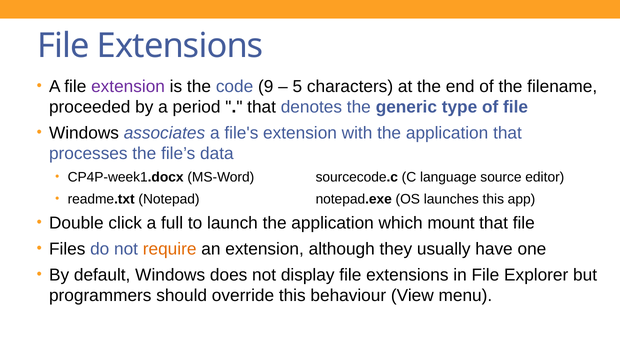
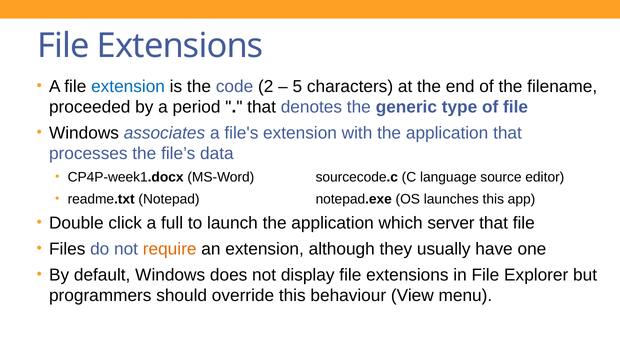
extension colour: purple -> blue (128, 86)
9: 9 -> 2 (266, 86)
mount: mount -> server (451, 223)
